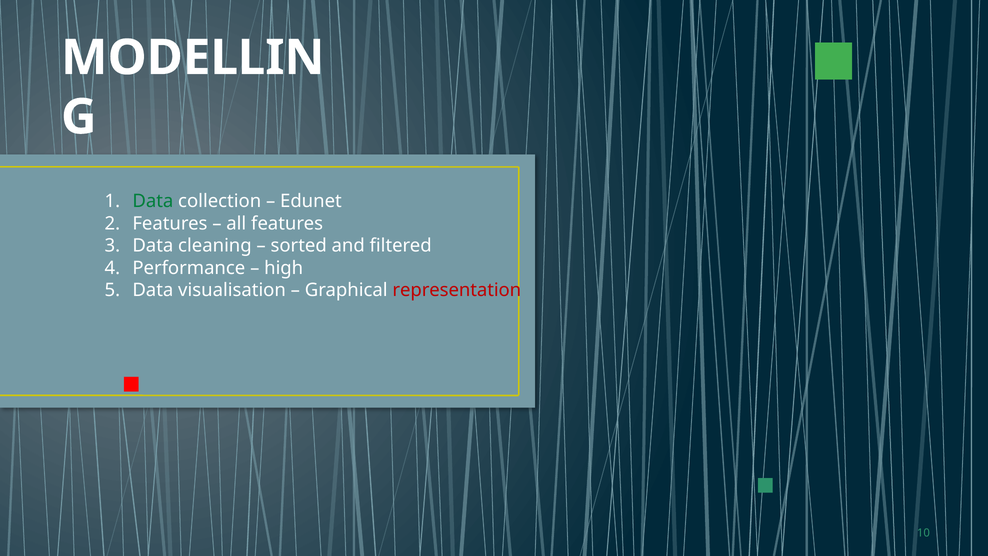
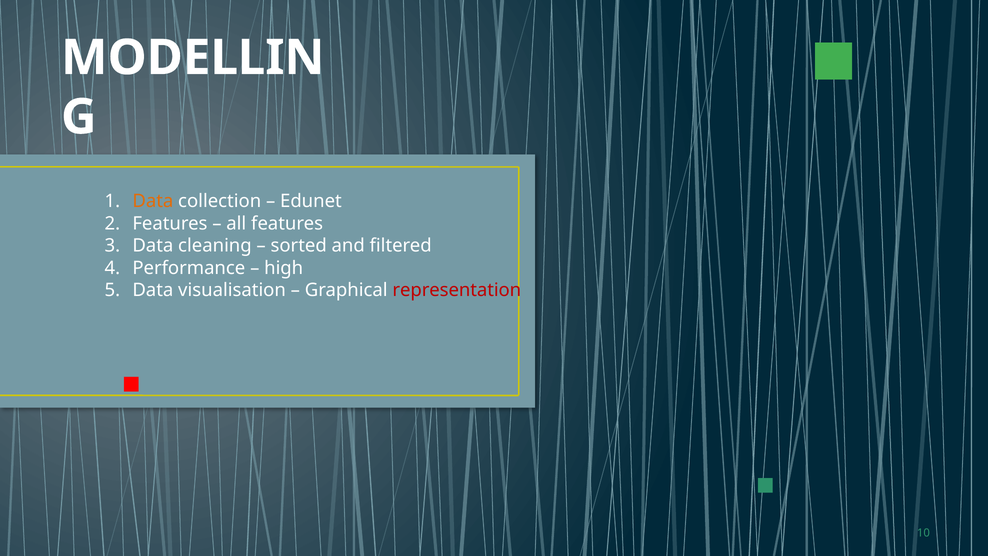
Data colour: green -> orange (153, 201)
